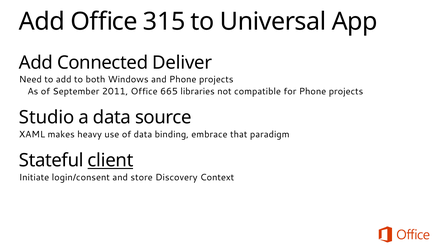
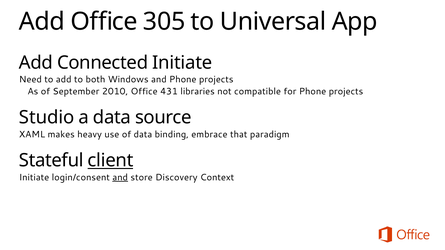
315: 315 -> 305 (164, 22)
Connected Deliver: Deliver -> Initiate (182, 63)
2011: 2011 -> 2010 (115, 92)
665: 665 -> 431 (169, 92)
and underline: none -> present (120, 178)
